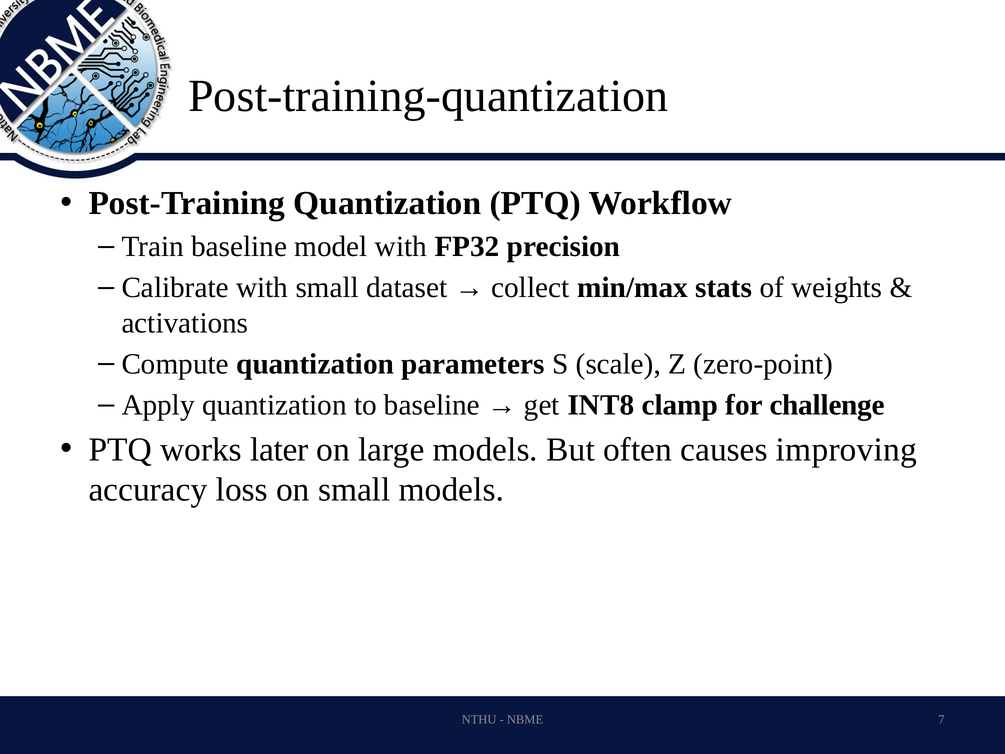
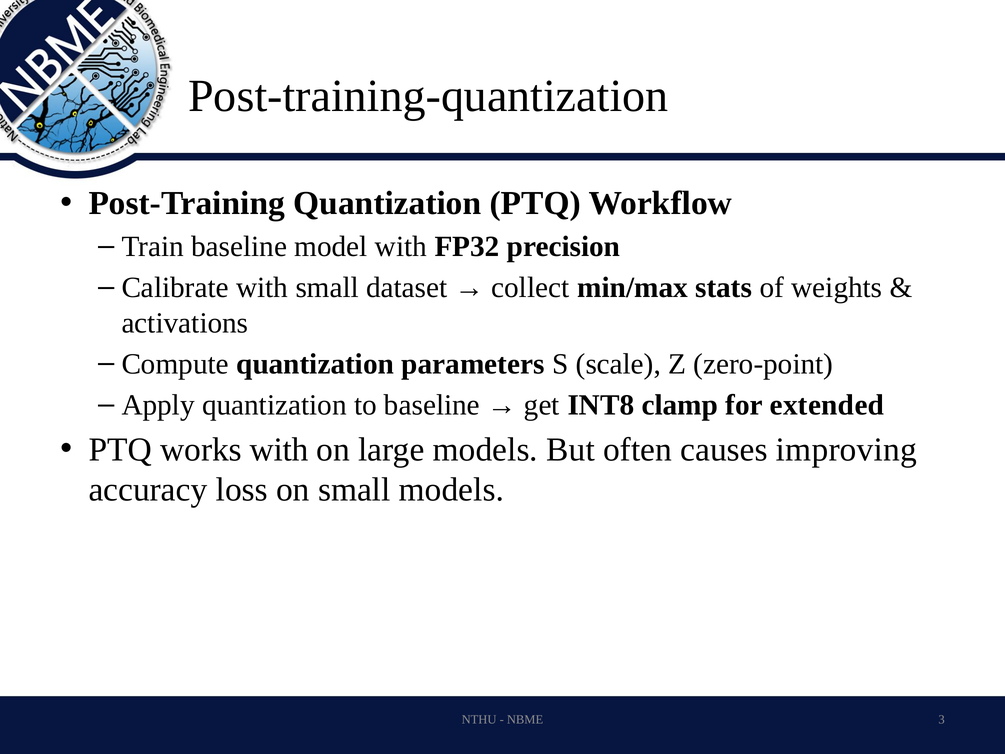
challenge: challenge -> extended (827, 405)
works later: later -> with (279, 450)
7: 7 -> 3 (942, 720)
